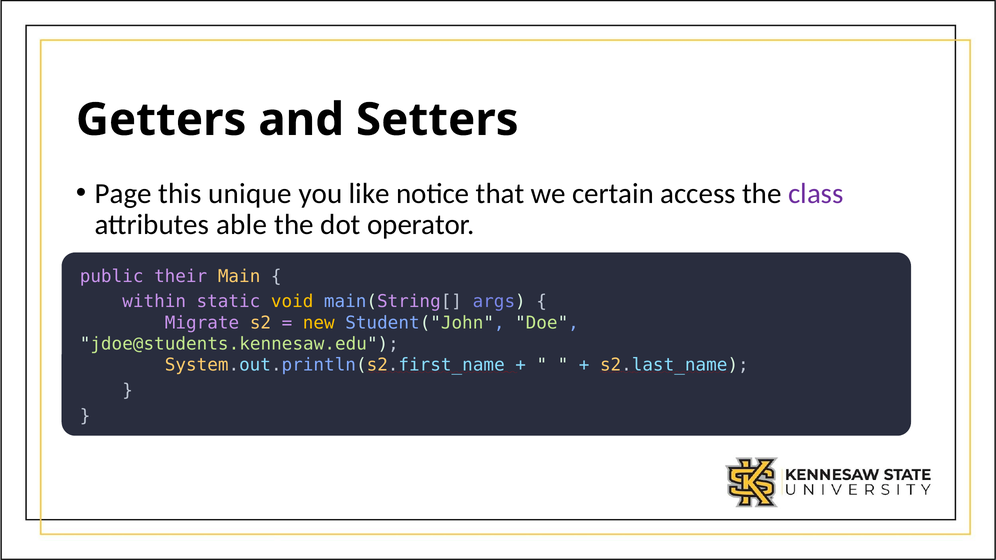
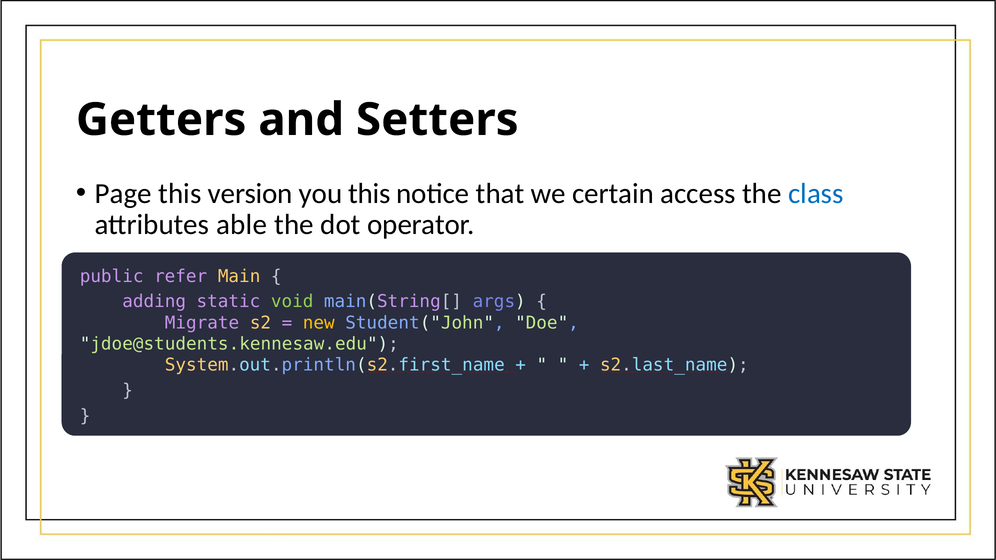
unique: unique -> version (250, 194)
you like: like -> this (369, 194)
class colour: purple -> blue (816, 194)
their: their -> refer (181, 276)
within: within -> adding (154, 302)
void colour: yellow -> light green (292, 302)
